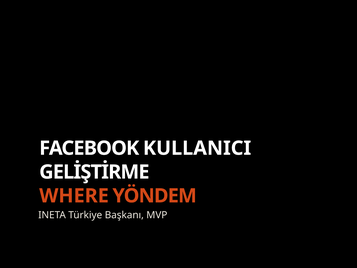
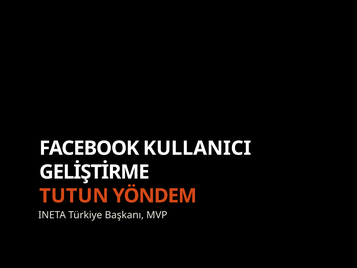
WHERE: WHERE -> TUTUN (74, 196)
